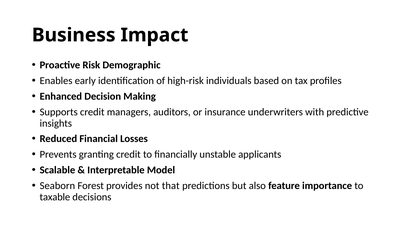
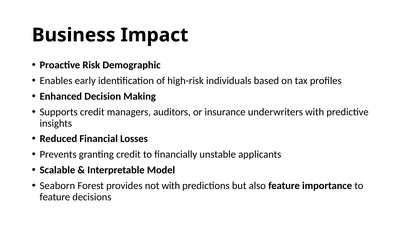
not that: that -> with (171, 186)
taxable: taxable -> feature (55, 197)
